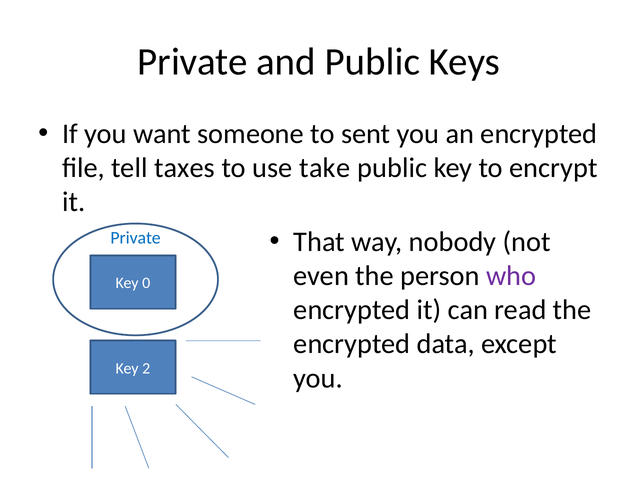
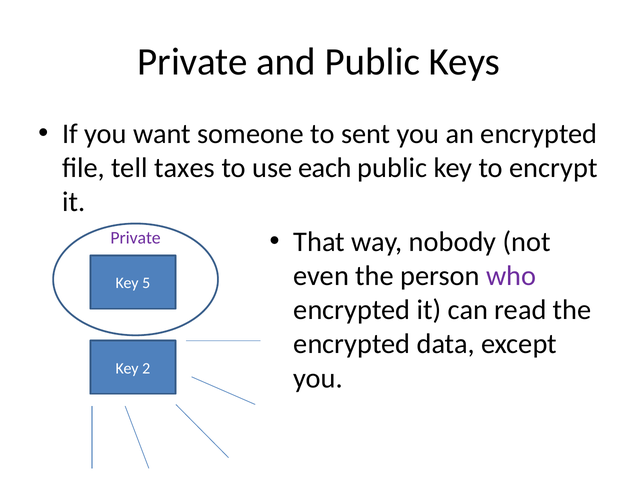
take: take -> each (325, 168)
Private colour: blue -> purple (136, 238)
0: 0 -> 5 (146, 283)
